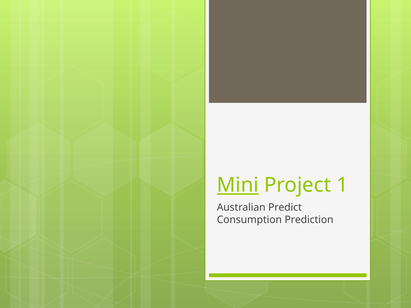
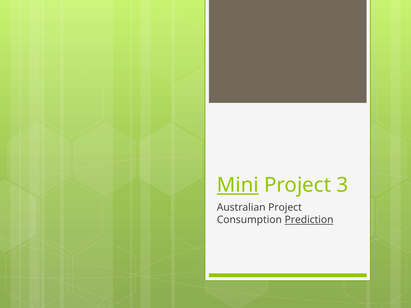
1: 1 -> 3 (342, 185)
Australian Predict: Predict -> Project (285, 208)
Prediction underline: none -> present (309, 220)
